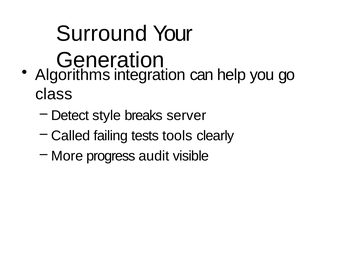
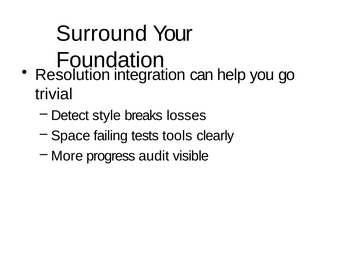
Generation: Generation -> Foundation (110, 60)
Algorithms: Algorithms -> Resolution (73, 75)
class: class -> trivial (54, 94)
server: server -> losses (186, 115)
Called: Called -> Space (71, 136)
